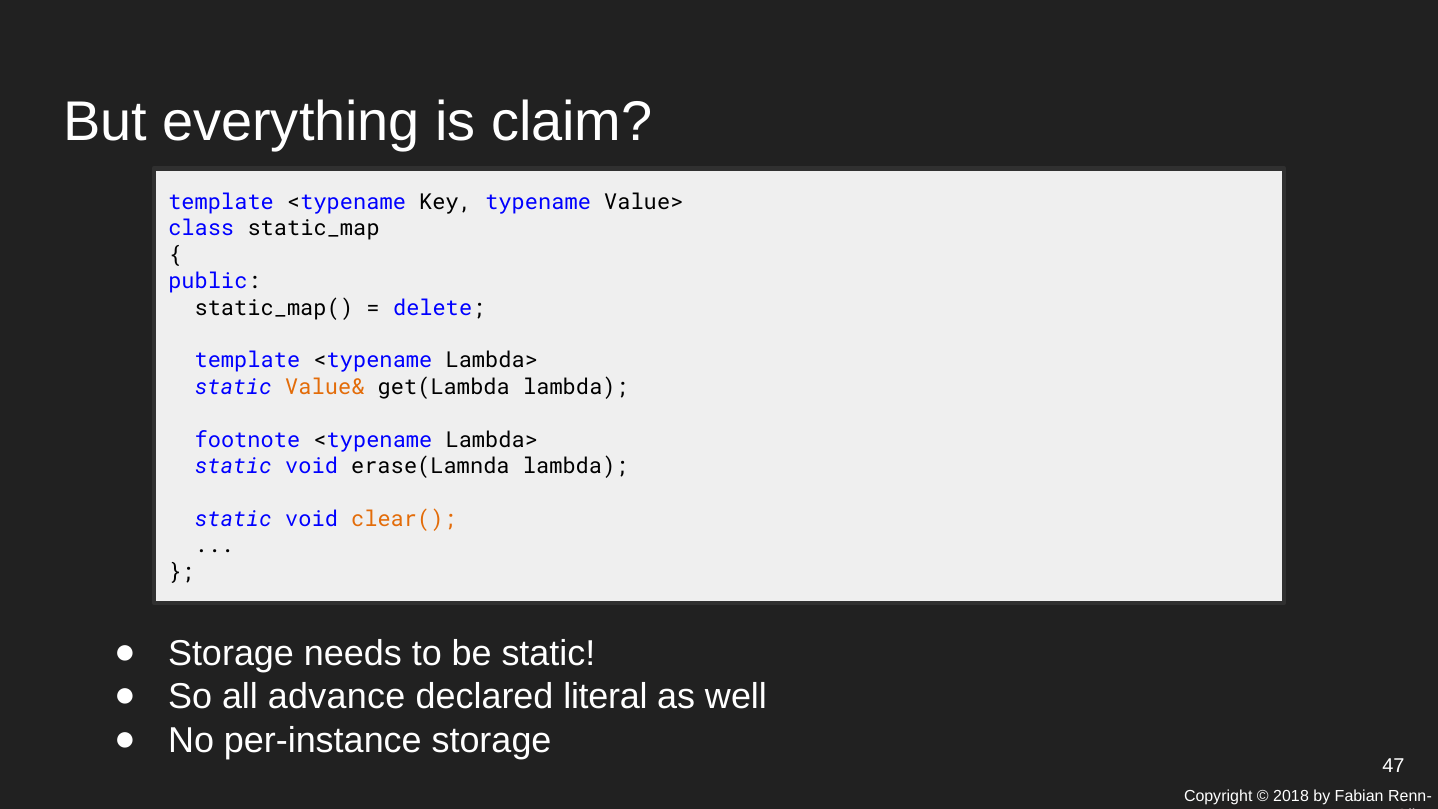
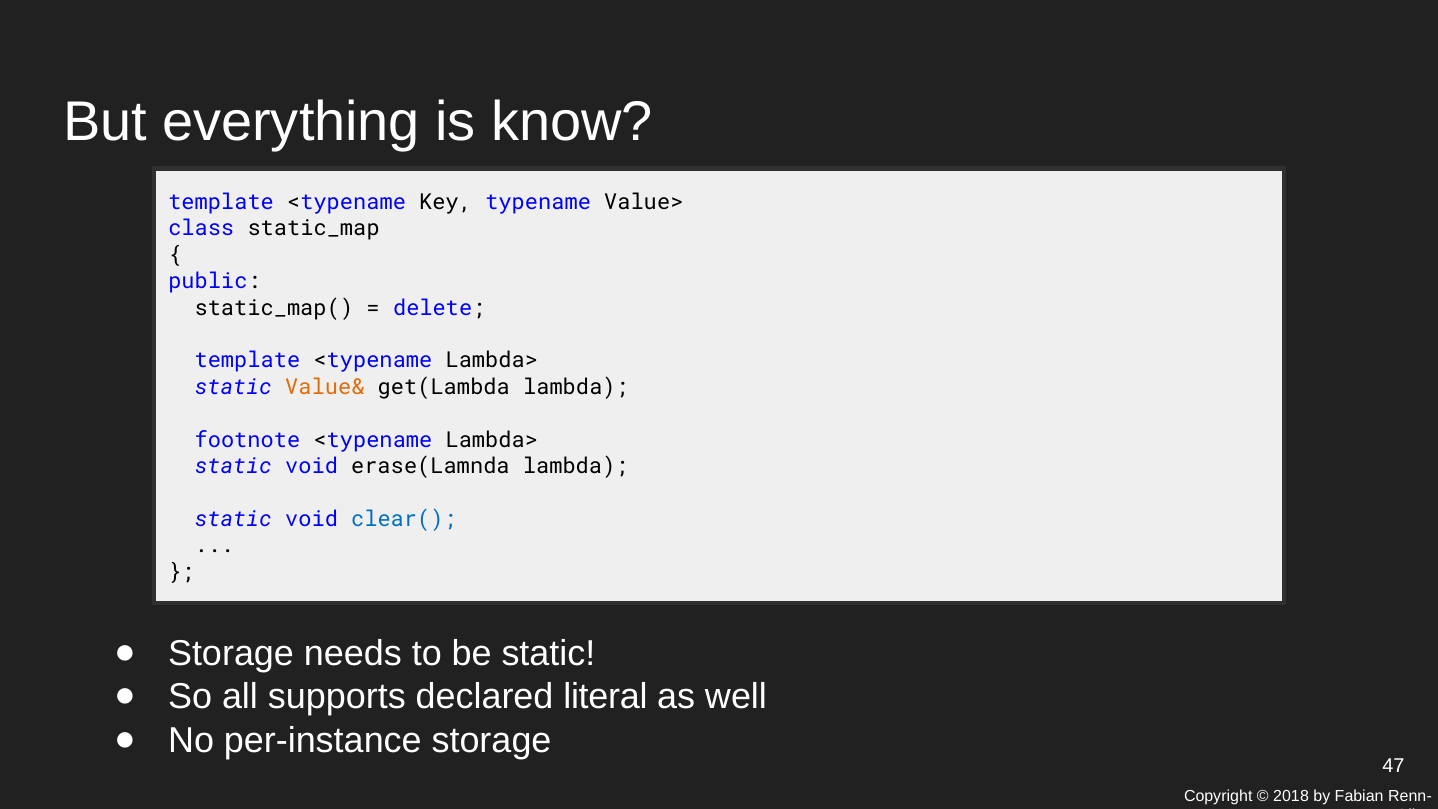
claim: claim -> know (572, 122)
clear( colour: orange -> blue (404, 519)
advance: advance -> supports (337, 697)
